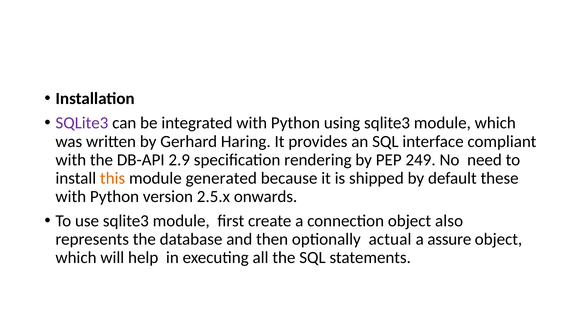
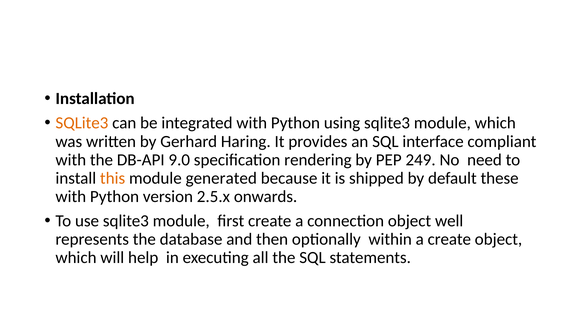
SQLite3 colour: purple -> orange (82, 123)
2.9: 2.9 -> 9.0 (179, 160)
also: also -> well (449, 221)
actual: actual -> within (390, 240)
a assure: assure -> create (449, 240)
